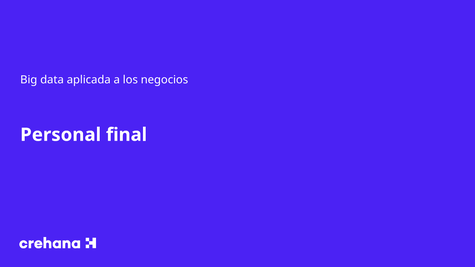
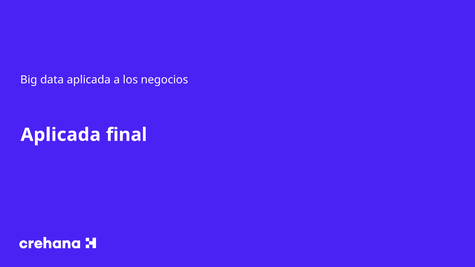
Personal: Personal -> Aplicada (61, 135)
